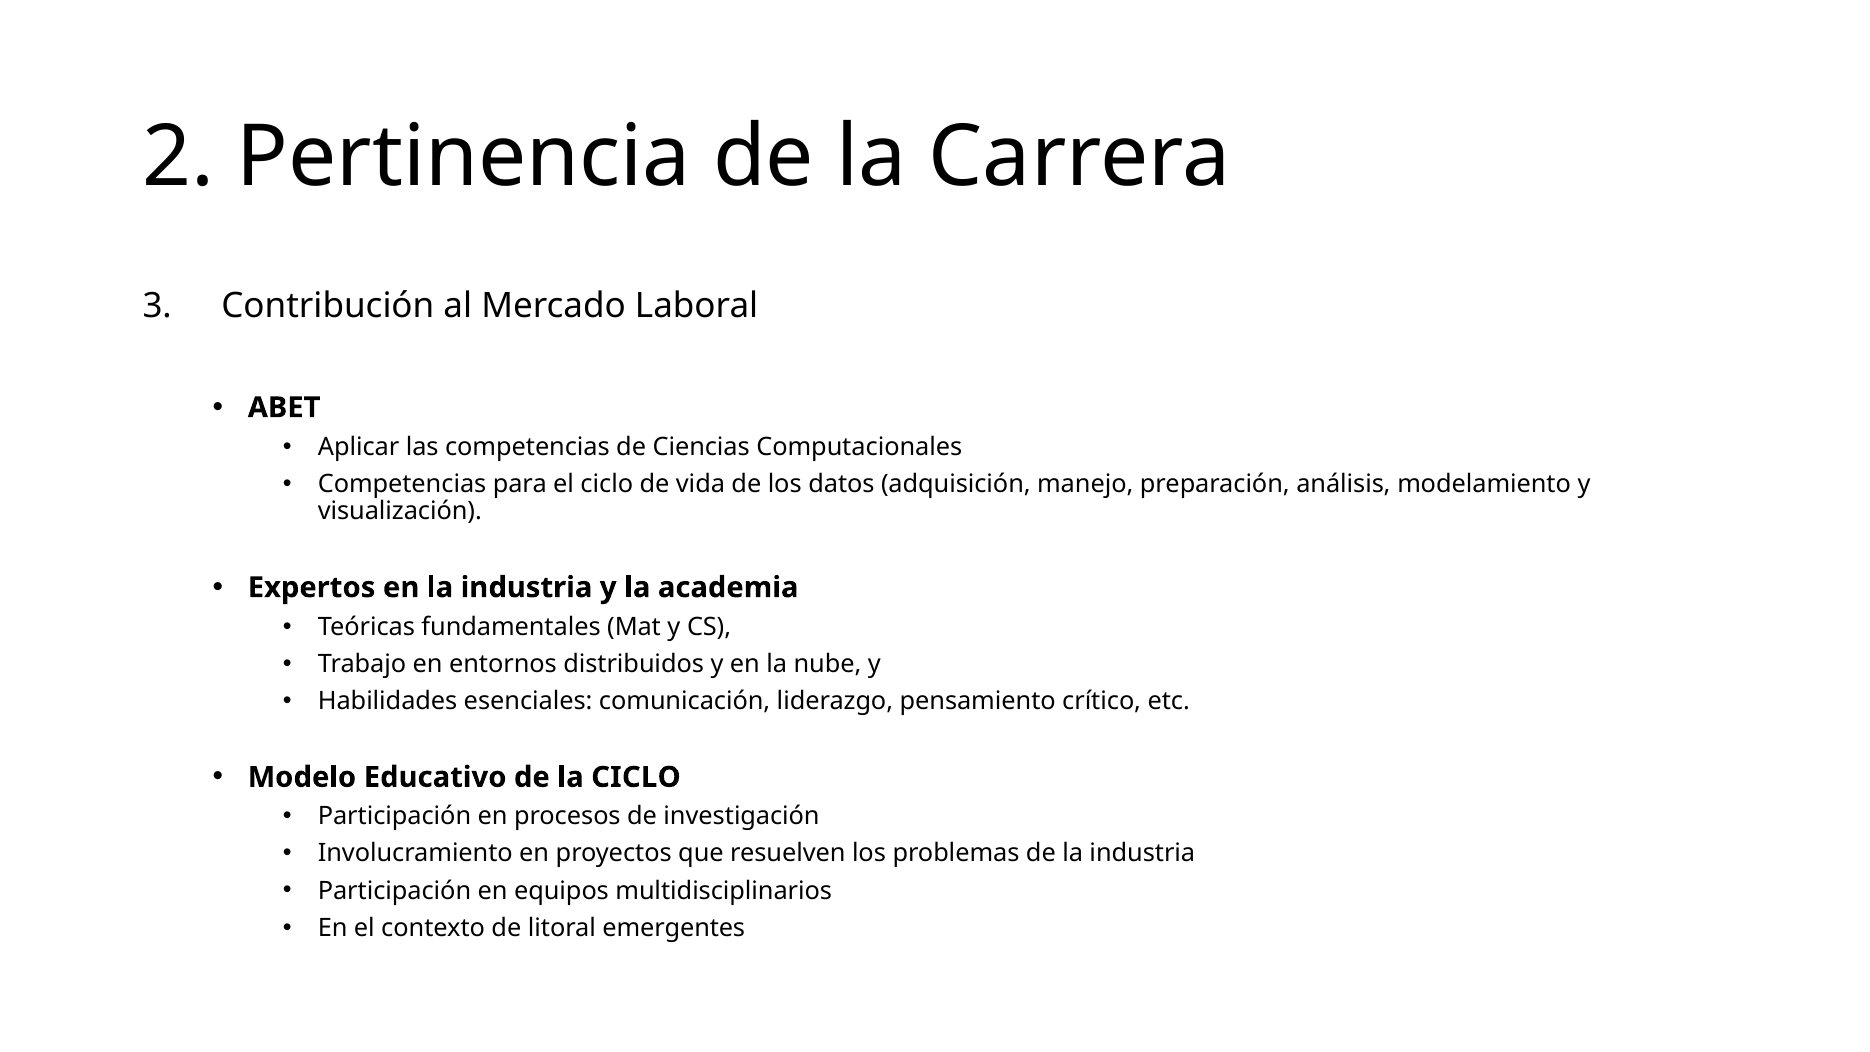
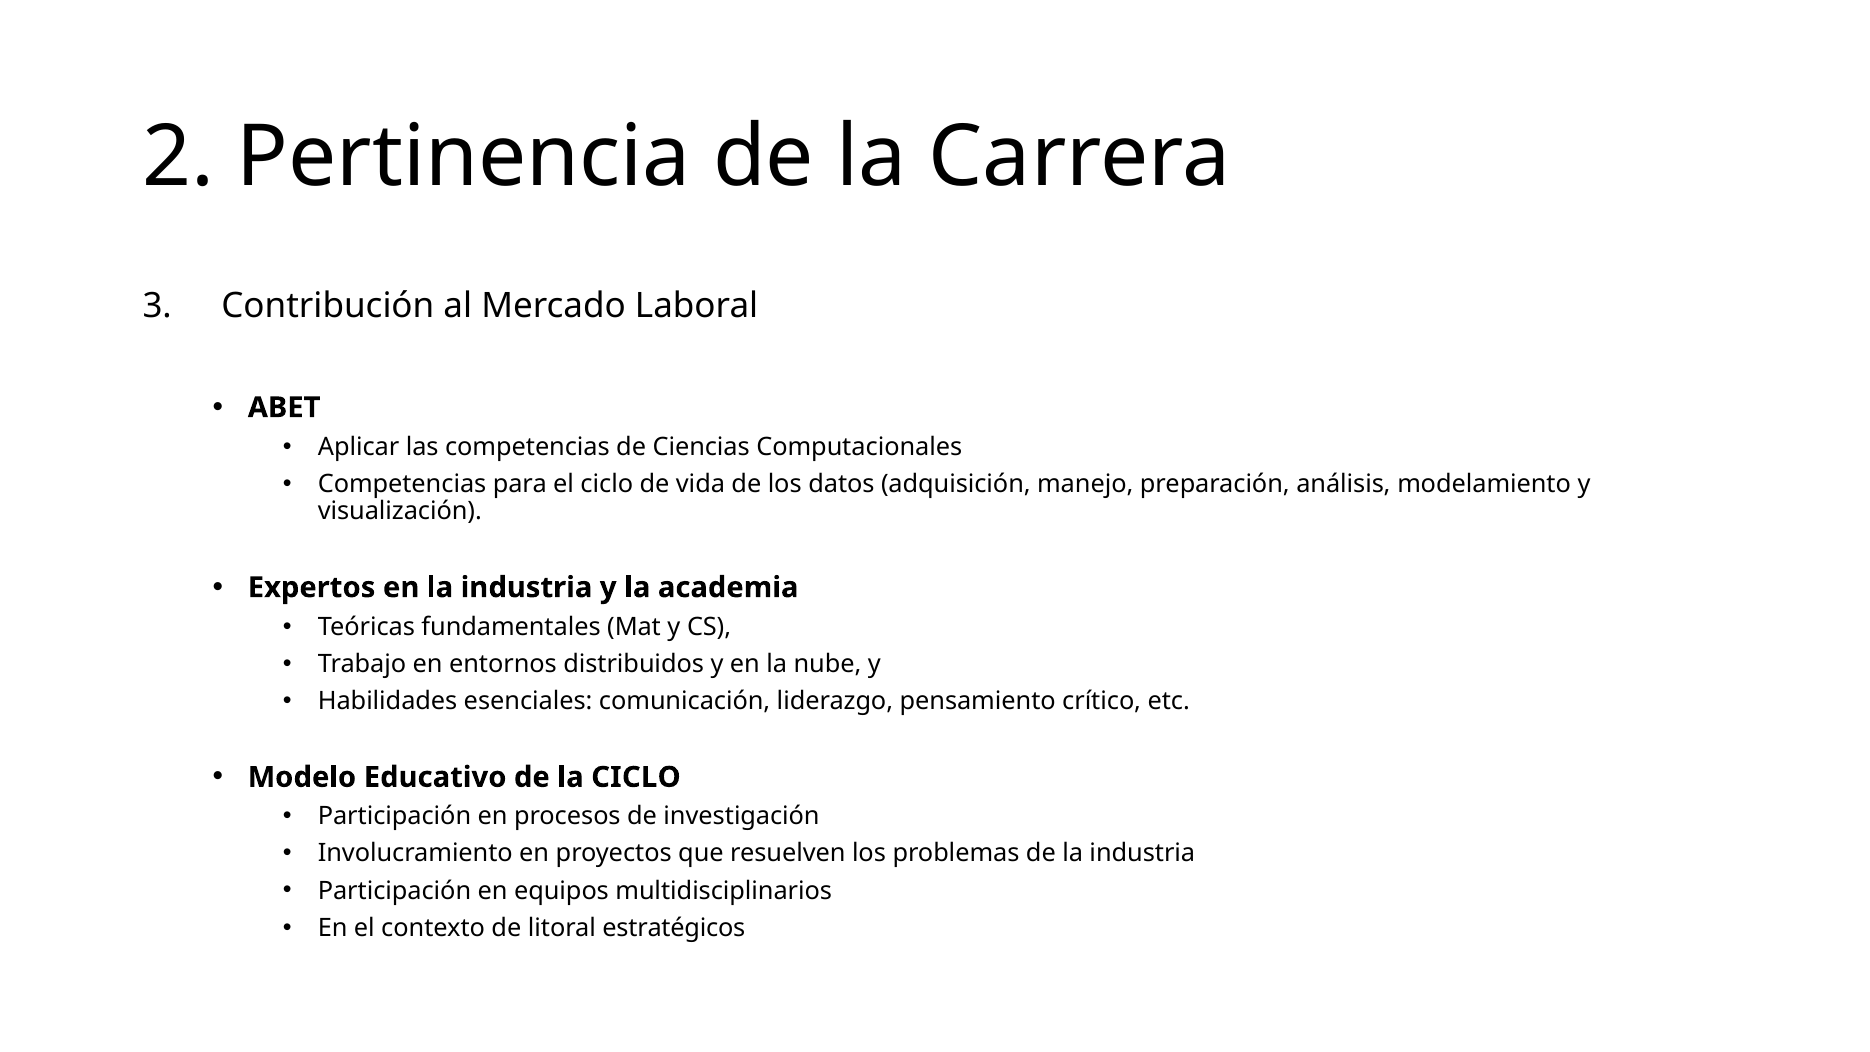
emergentes: emergentes -> estratégicos (674, 928)
